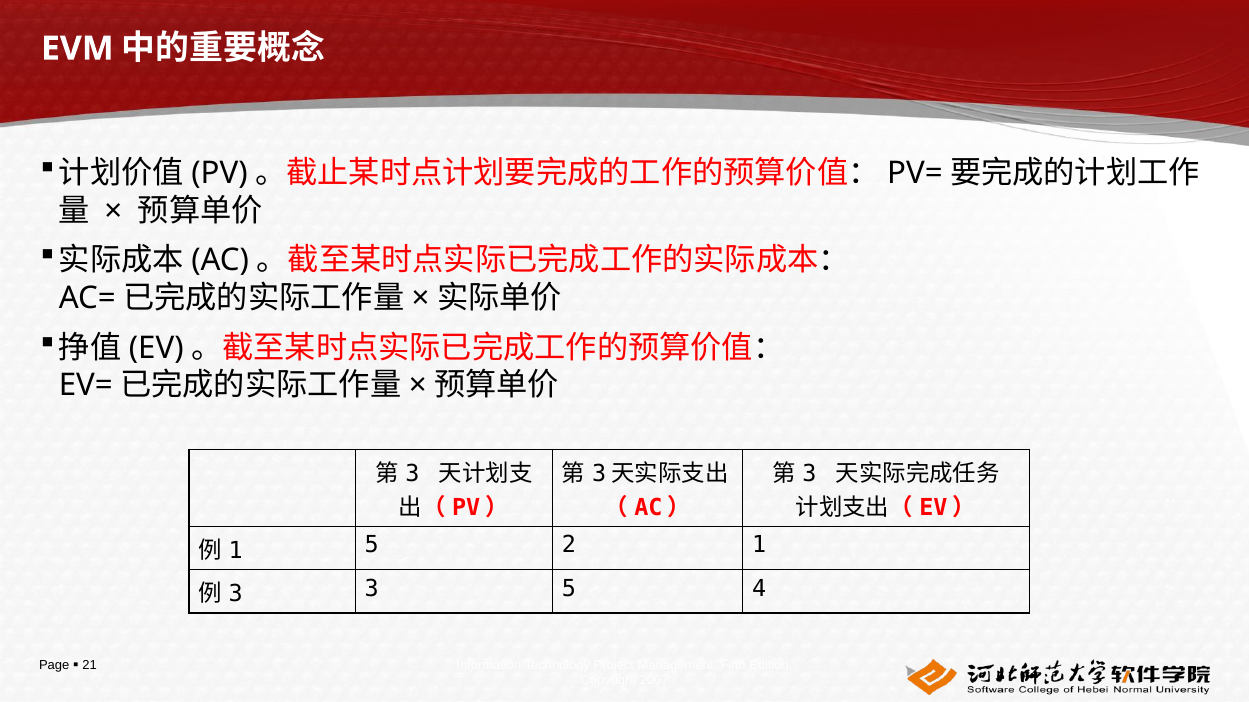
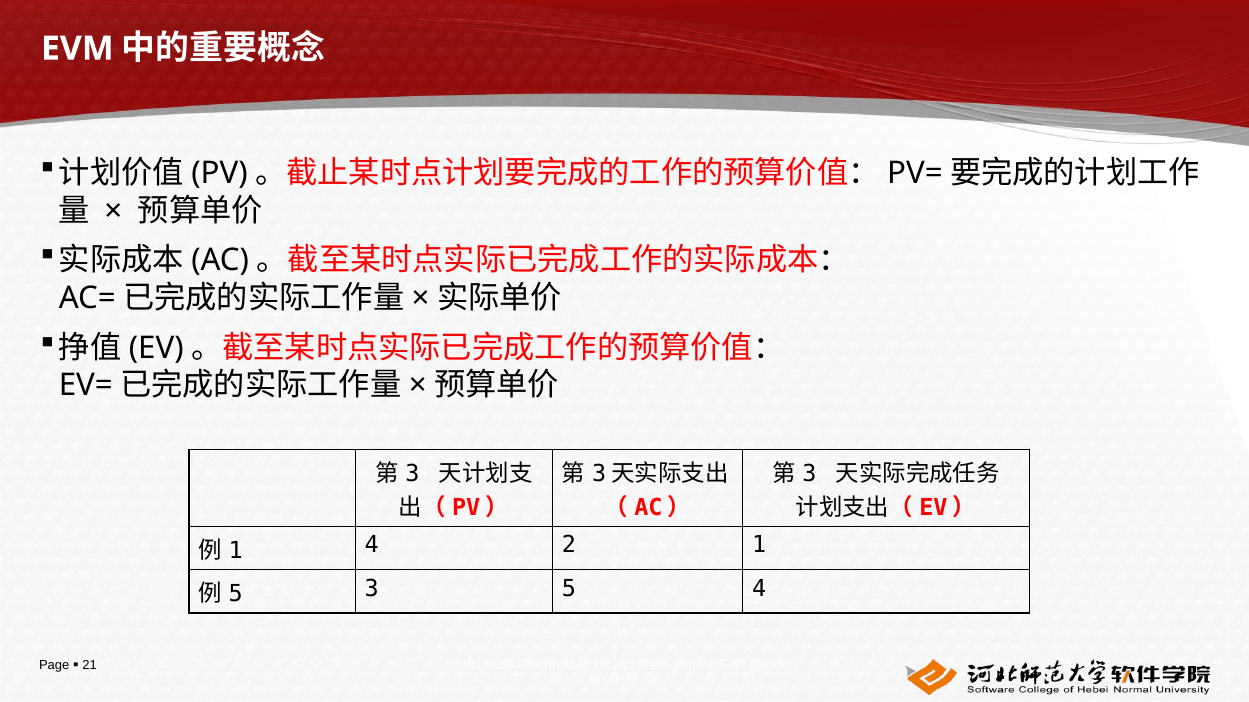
1 5: 5 -> 4 (372, 546)
3: 3 -> 5 (236, 594)
